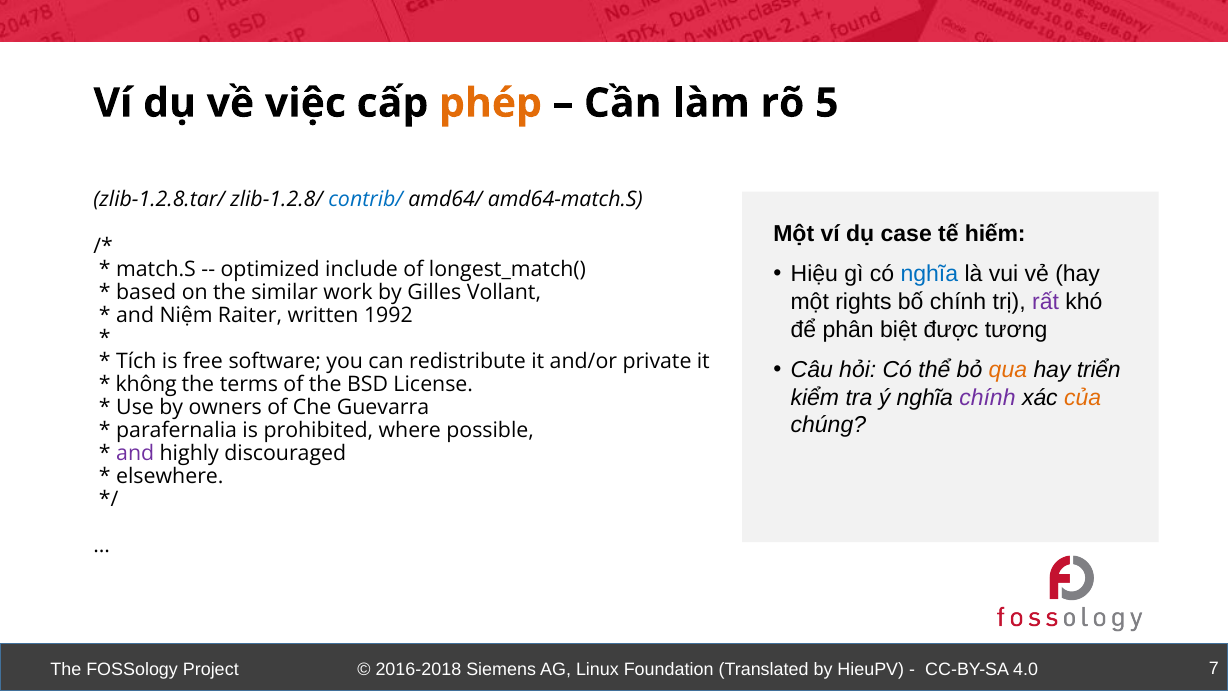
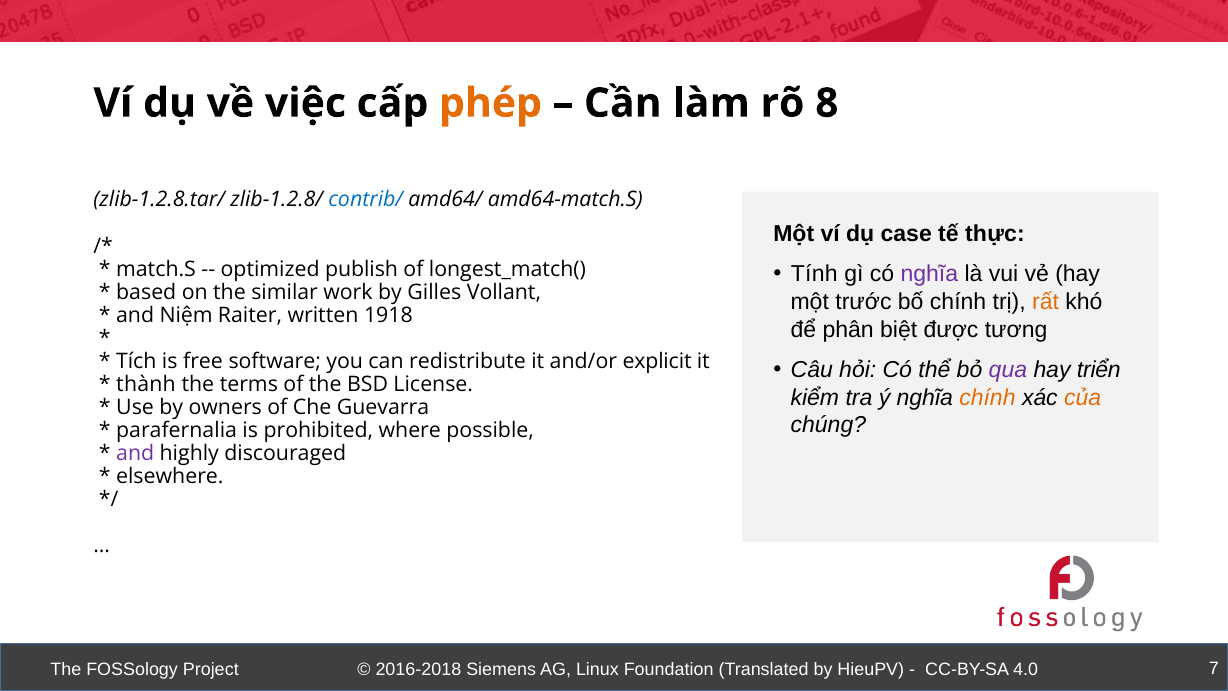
5: 5 -> 8 (827, 103)
hiếm: hiếm -> thực (995, 234)
include: include -> publish (362, 269)
Hiệu: Hiệu -> Tính (814, 274)
nghĩa colour: blue -> purple (929, 274)
rights: rights -> trước (863, 302)
rất colour: purple -> orange (1046, 302)
1992: 1992 -> 1918 (388, 315)
private: private -> explicit (657, 361)
qua colour: orange -> purple (1008, 370)
không: không -> thành (146, 384)
chính colour: purple -> orange (987, 397)
